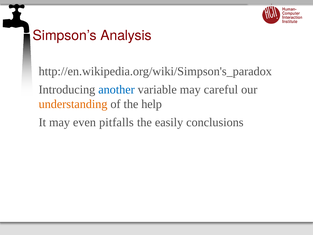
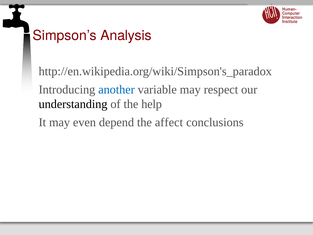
careful: careful -> respect (221, 89)
understanding colour: orange -> black (73, 104)
pitfalls: pitfalls -> depend (116, 122)
easily: easily -> affect (169, 122)
